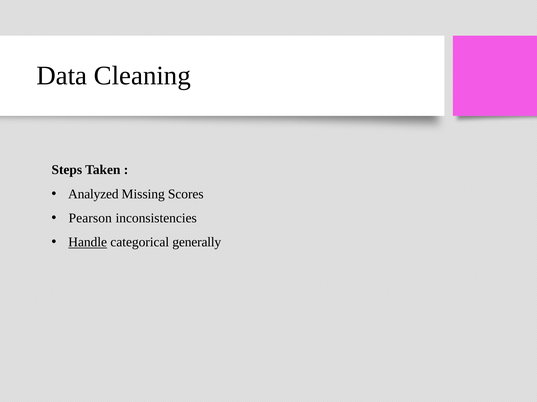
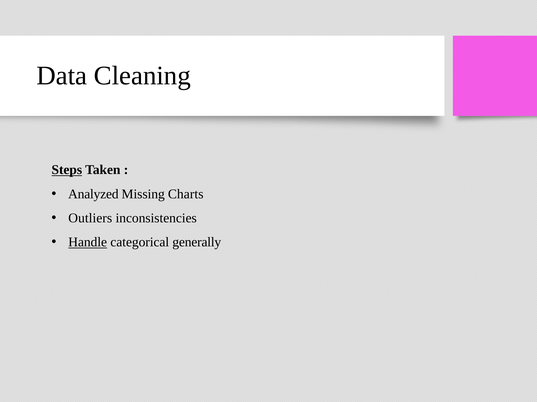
Steps underline: none -> present (67, 170)
Scores: Scores -> Charts (186, 194)
Pearson: Pearson -> Outliers (90, 219)
